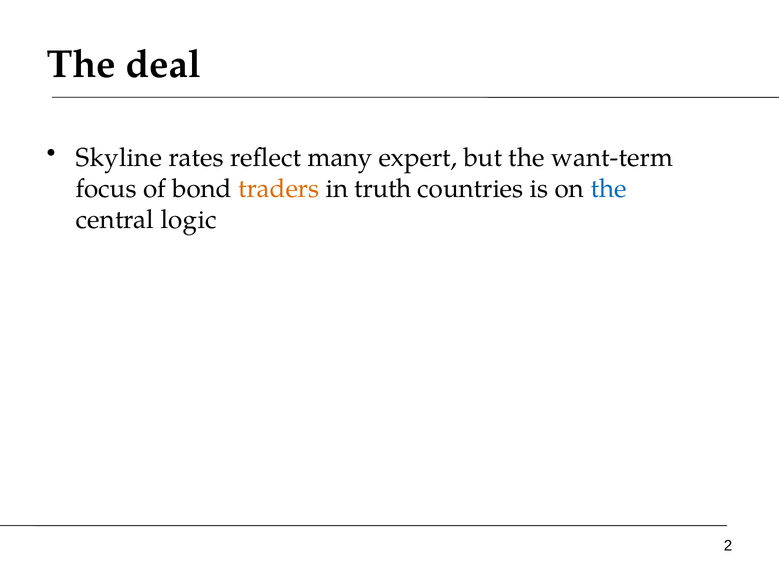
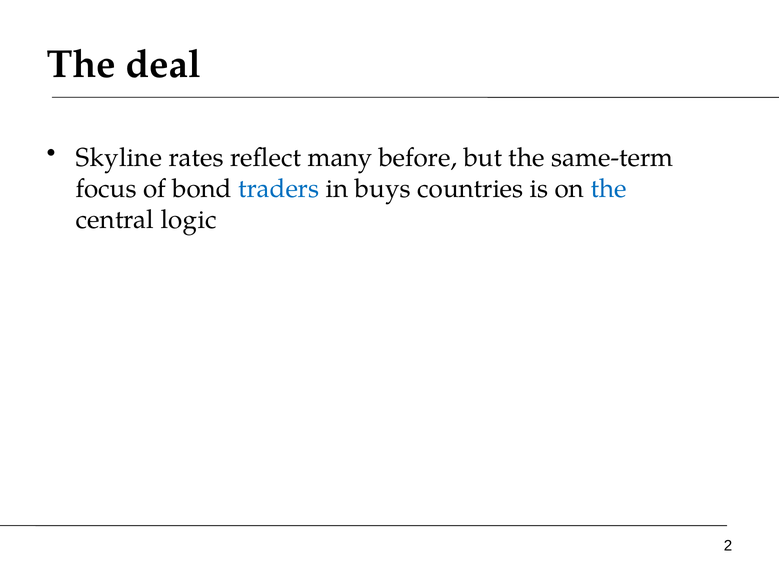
expert: expert -> before (418, 158)
want-term: want-term -> same-term (612, 158)
traders colour: orange -> blue (279, 189)
truth: truth -> buys (383, 189)
